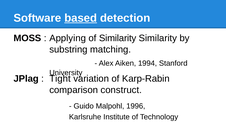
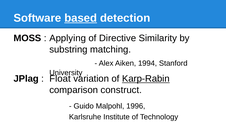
of Similarity: Similarity -> Directive (118, 38)
Tight: Tight -> Float (60, 79)
Karp-Rabin underline: none -> present (146, 79)
